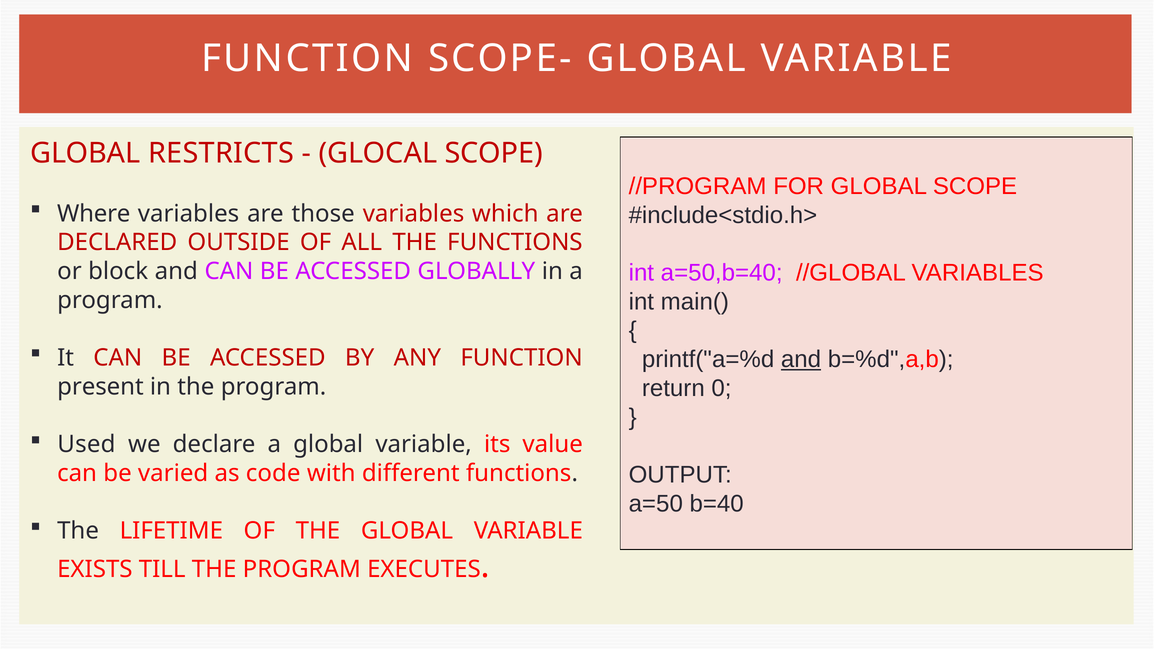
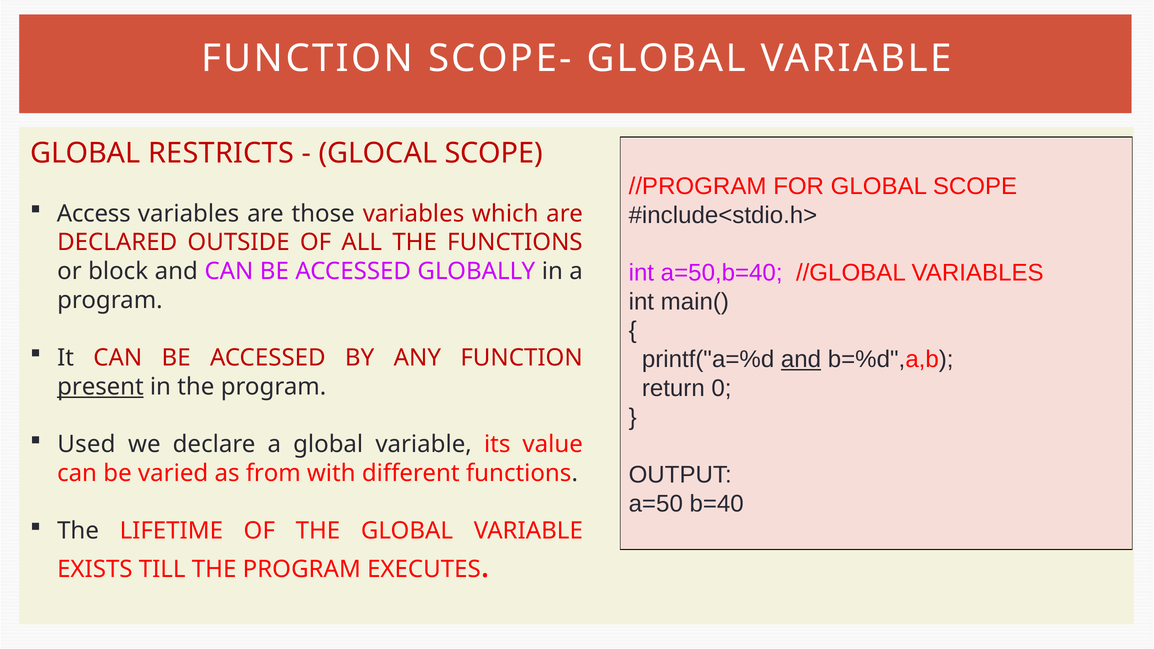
Where: Where -> Access (94, 214)
present underline: none -> present (100, 387)
code: code -> from (273, 473)
